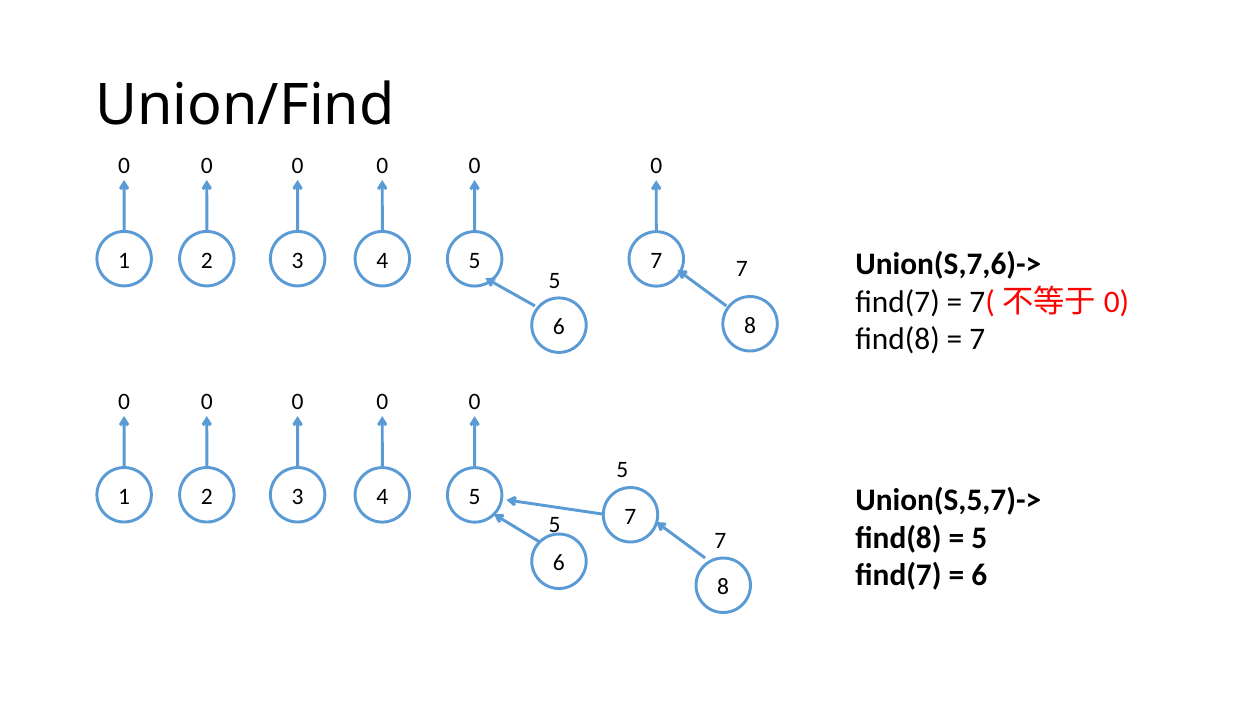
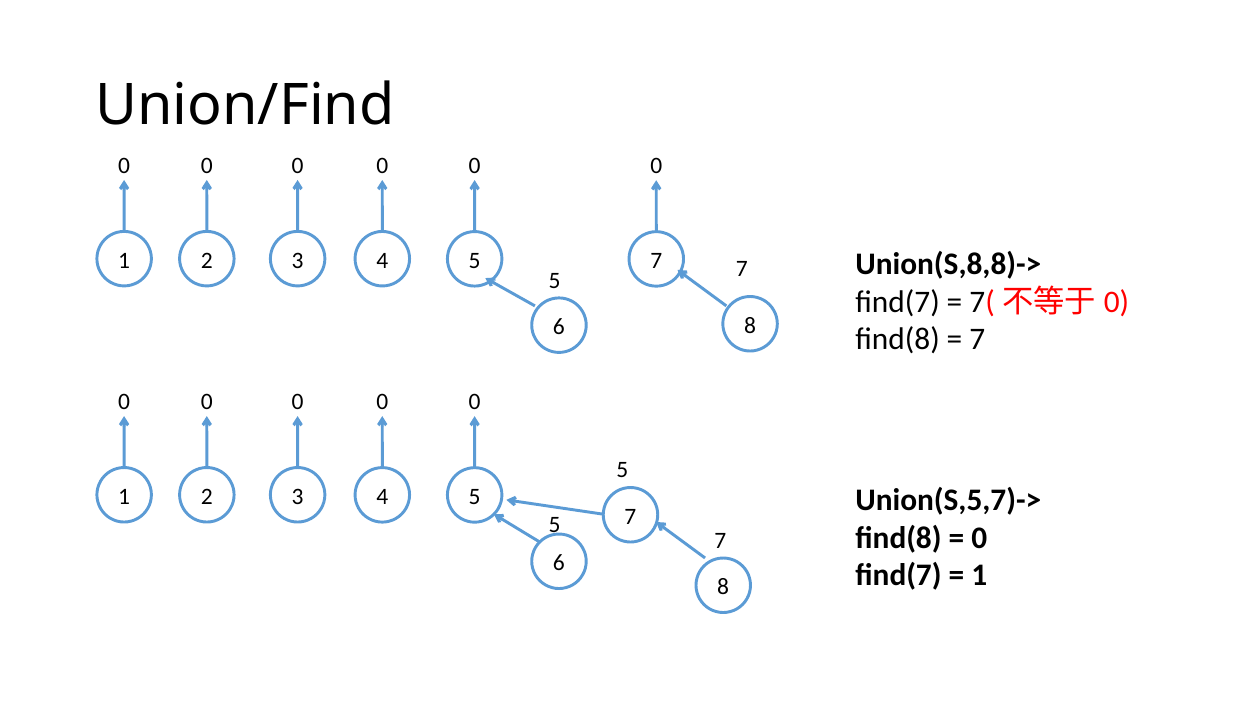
Union(S,7,6)->: Union(S,7,6)-> -> Union(S,8,8)-> (948, 264)
5: 5 -> 0 (979, 538)
6: 6 -> 1 (979, 575)
